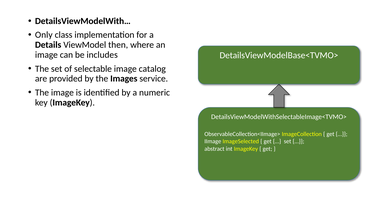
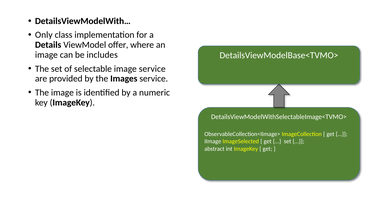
then: then -> offer (118, 45)
image catalog: catalog -> service (152, 69)
